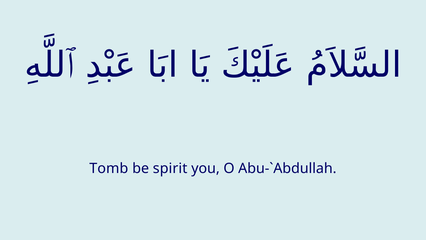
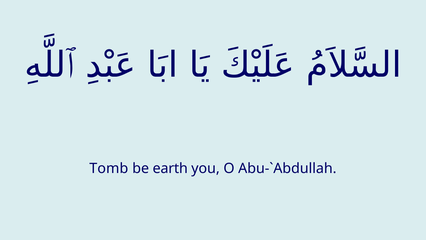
spirit: spirit -> earth (170, 168)
